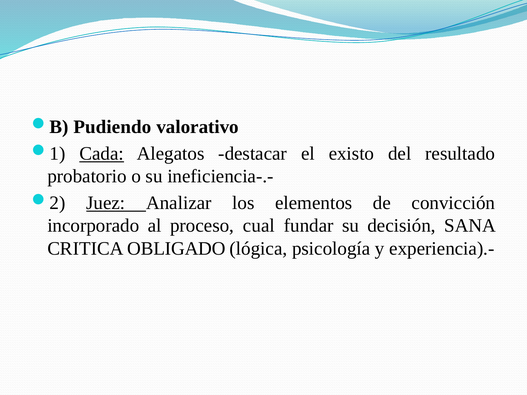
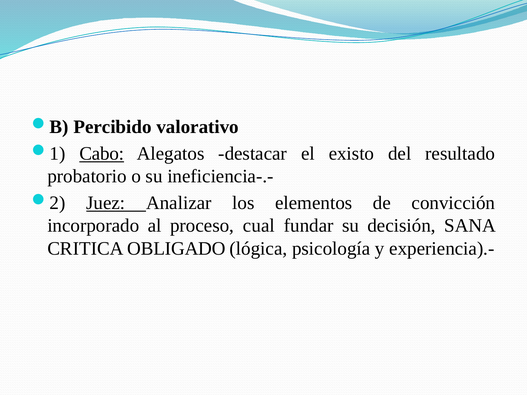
Pudiendo: Pudiendo -> Percibido (112, 127)
Cada: Cada -> Cabo (102, 154)
